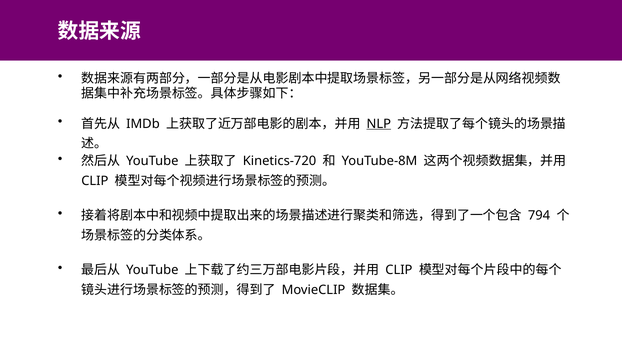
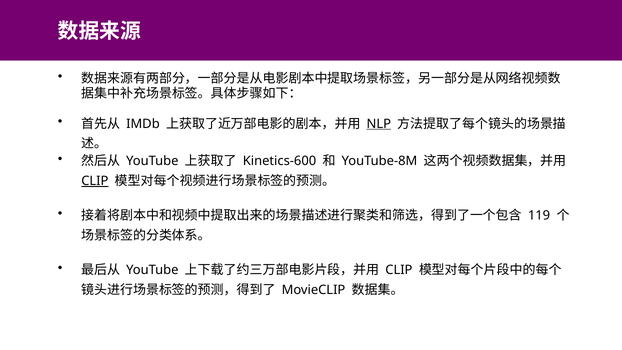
Kinetics-720: Kinetics-720 -> Kinetics-600 (279, 161)
CLIP underline: none -> present (95, 181)
794: 794 -> 119 (539, 215)
